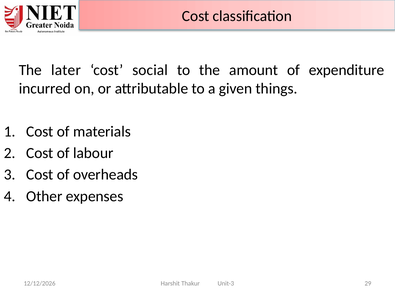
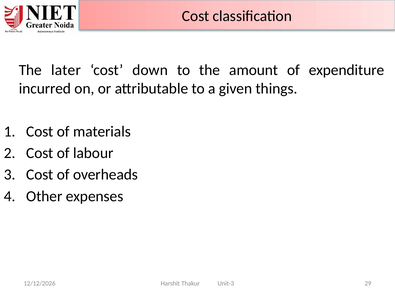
social: social -> down (150, 70)
